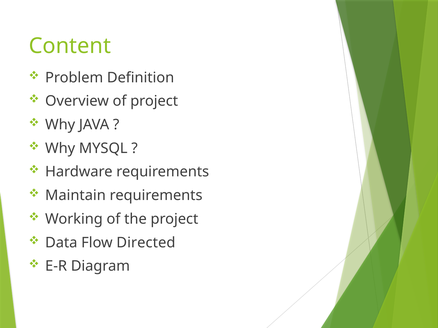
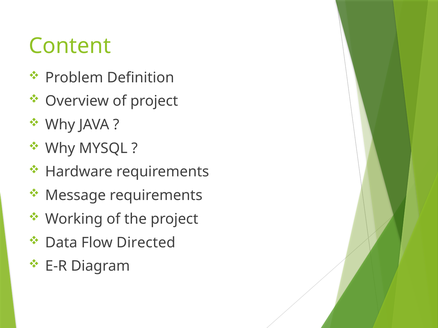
Maintain: Maintain -> Message (76, 196)
